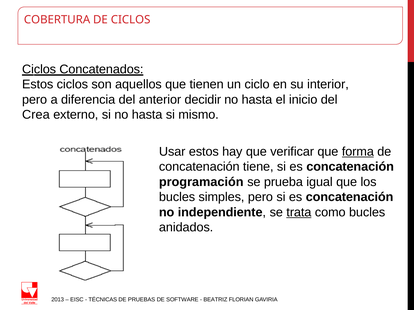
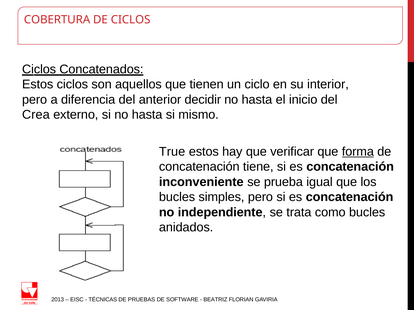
Usar: Usar -> True (172, 152)
programación: programación -> inconveniente (201, 182)
trata underline: present -> none (299, 213)
